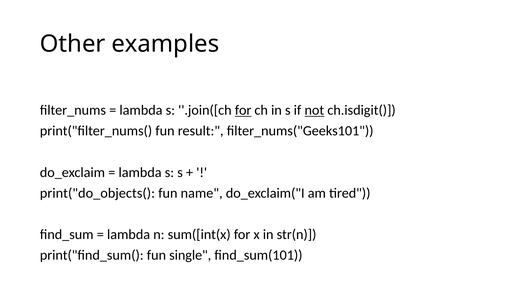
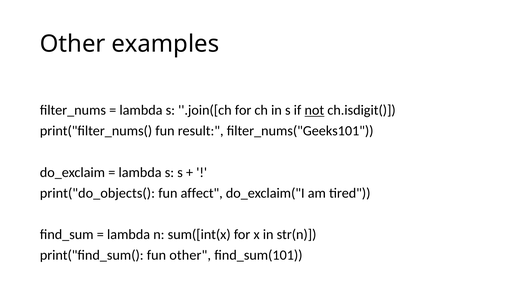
for underline: present -> none (243, 110)
name: name -> affect (202, 193)
fun single: single -> other (190, 255)
